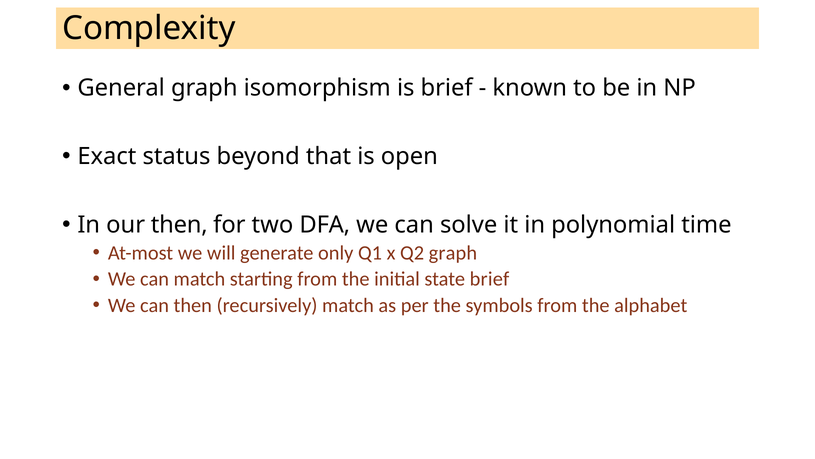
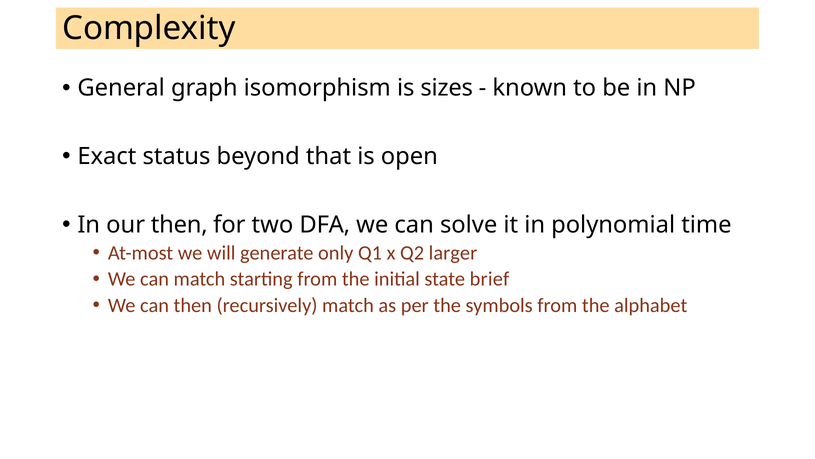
is brief: brief -> sizes (447, 88)
Q2 graph: graph -> larger (453, 253)
